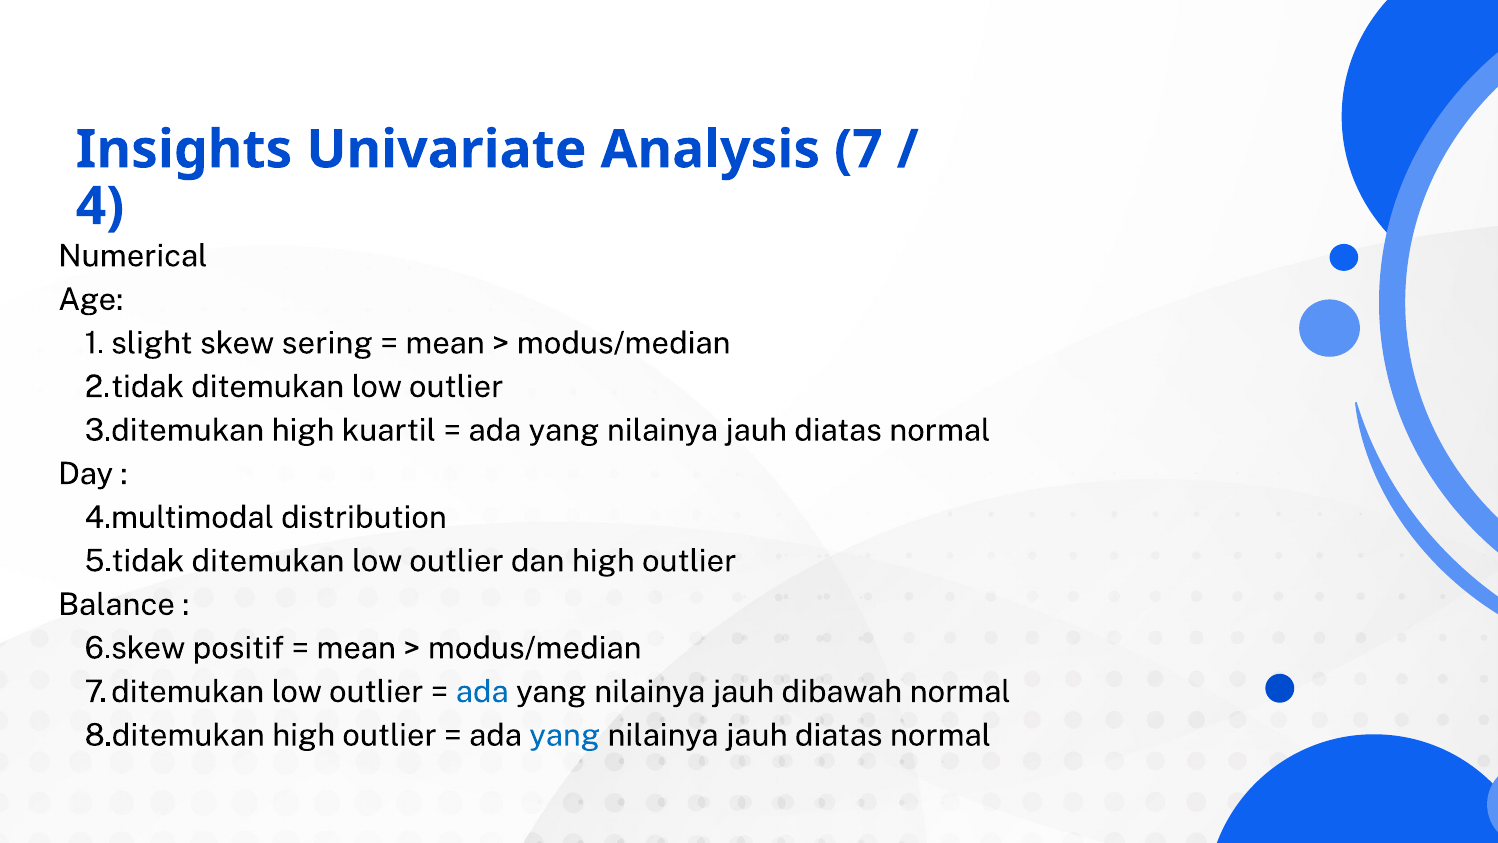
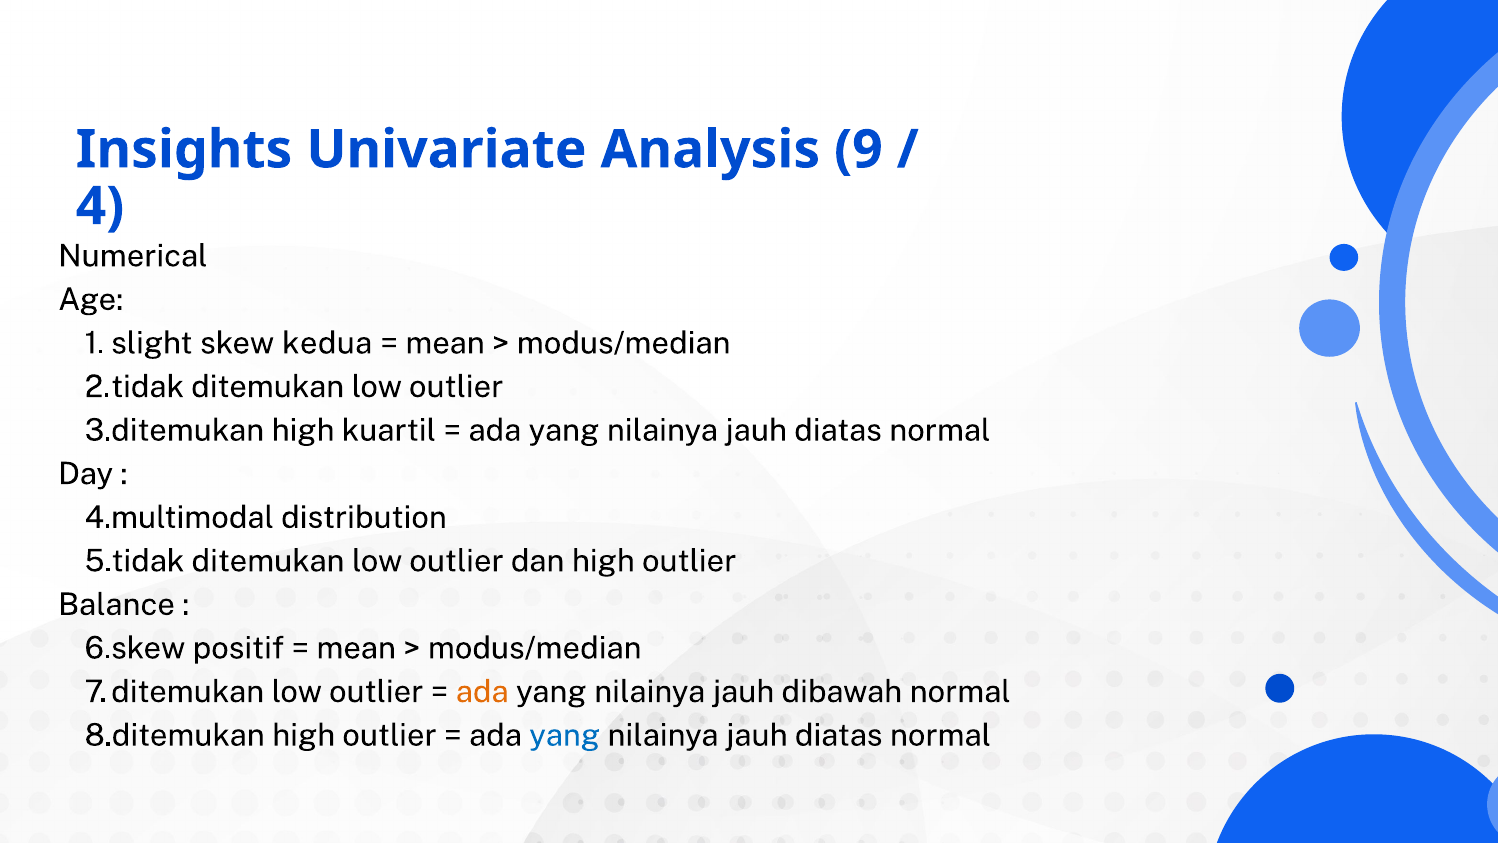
7: 7 -> 9 (858, 150)
sering: sering -> kedua (327, 343)
ada colour: blue -> orange (482, 691)
